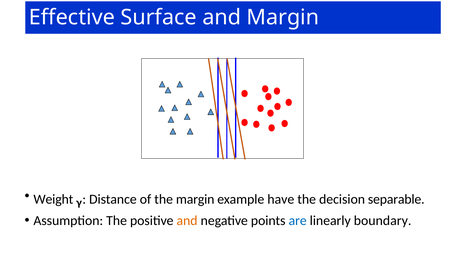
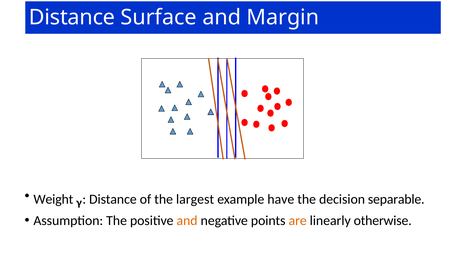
Effective: Effective -> Distance (72, 17)
the margin: margin -> largest (195, 199)
are colour: blue -> orange (298, 221)
boundary: boundary -> otherwise (383, 221)
